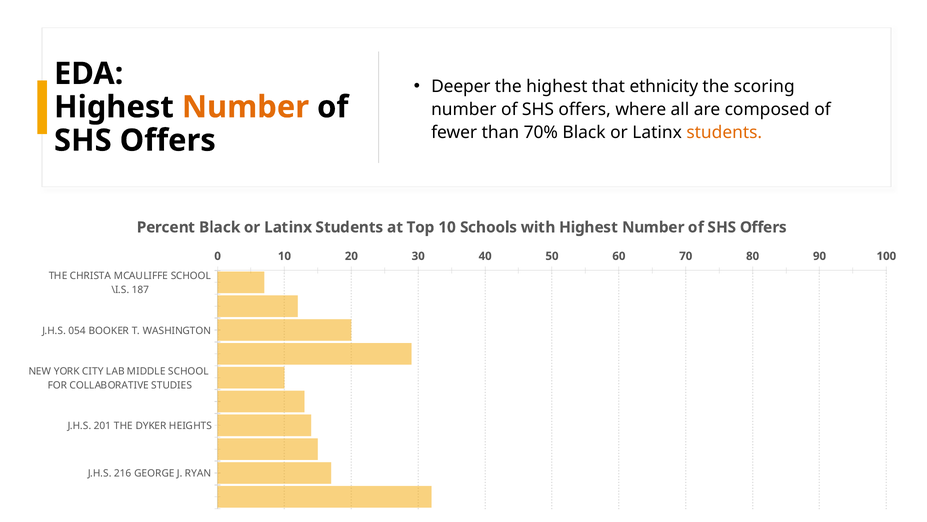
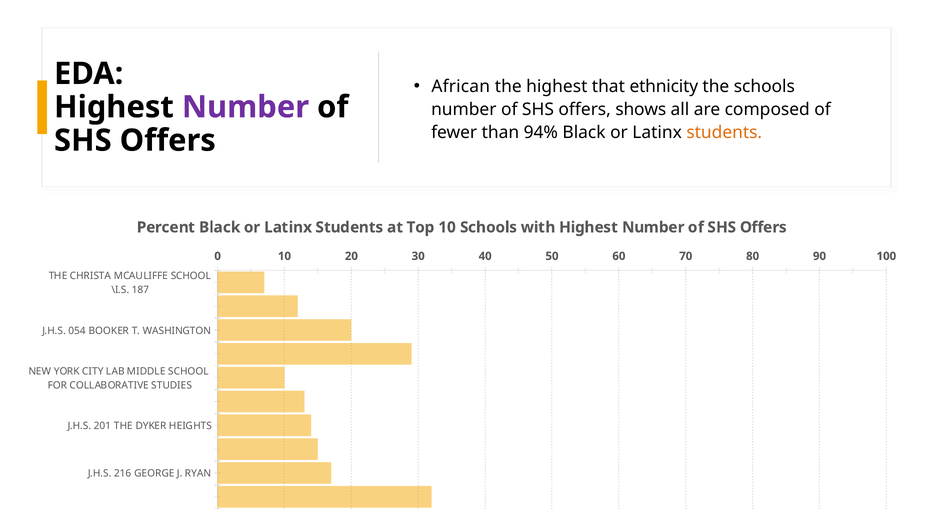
Deeper: Deeper -> African (461, 86)
the scoring: scoring -> schools (764, 86)
Number colour: orange -> purple (246, 107)
where: where -> shows (641, 109)
70%: 70% -> 94% (541, 132)
